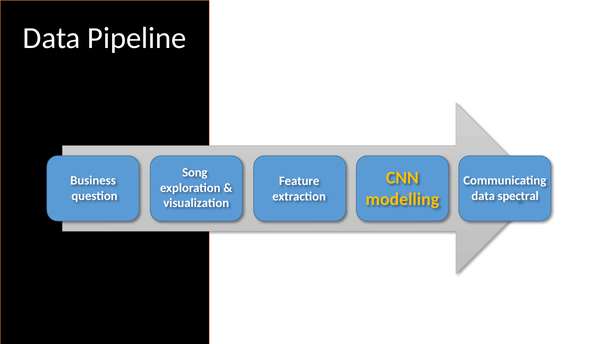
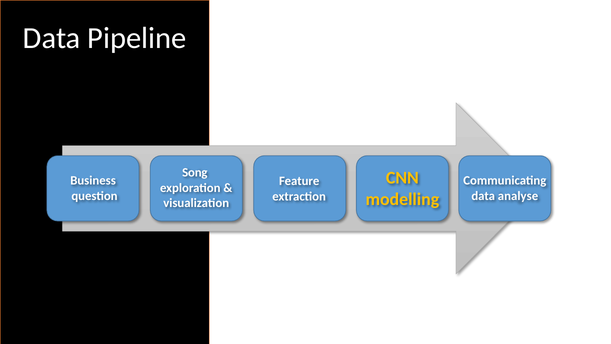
spectral: spectral -> analyse (518, 196)
